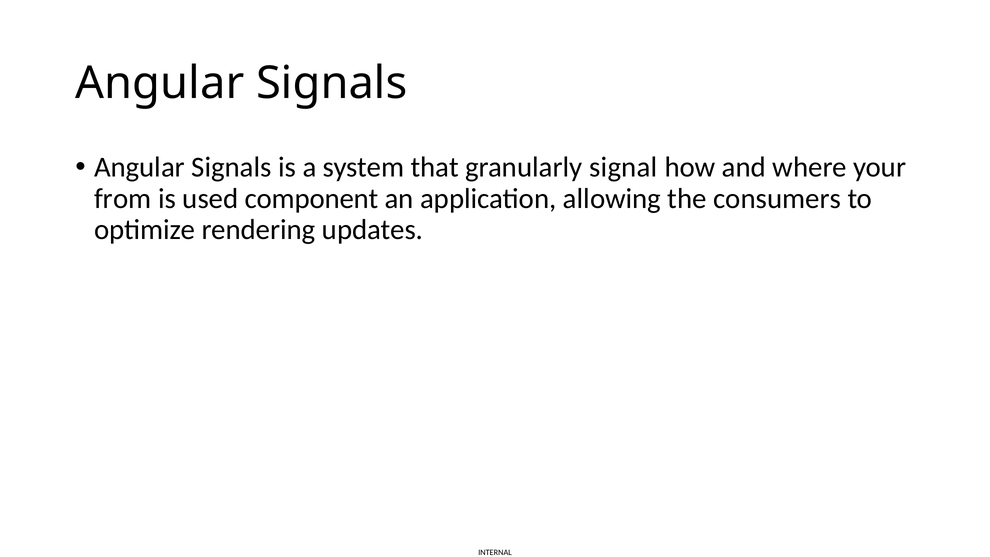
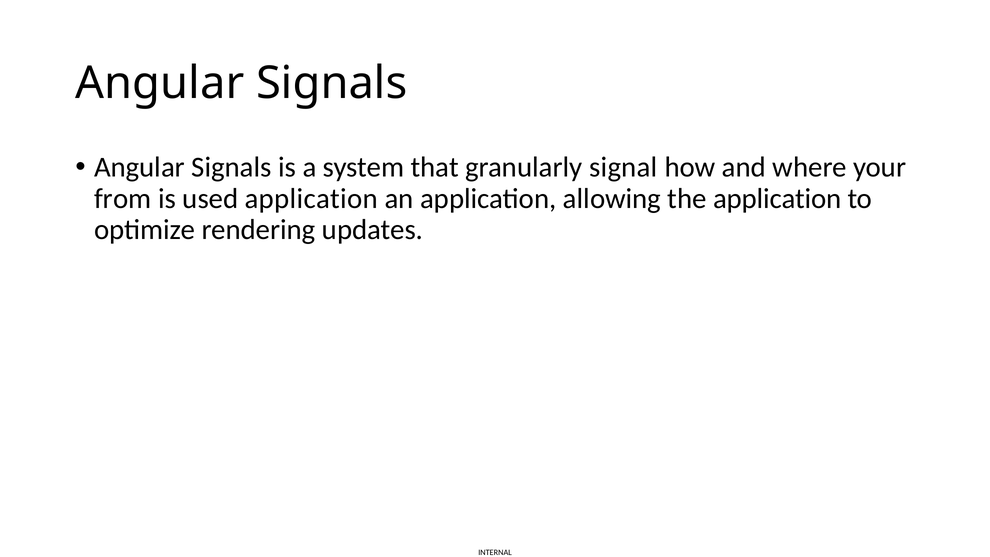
used component: component -> application (311, 199)
the consumers: consumers -> application (777, 199)
